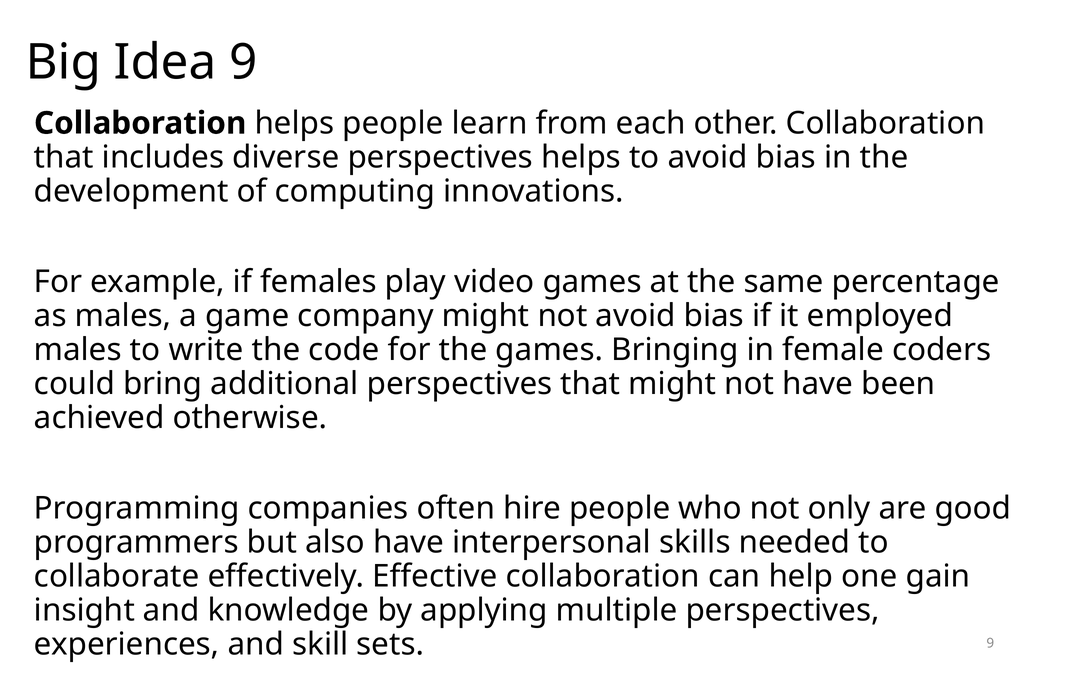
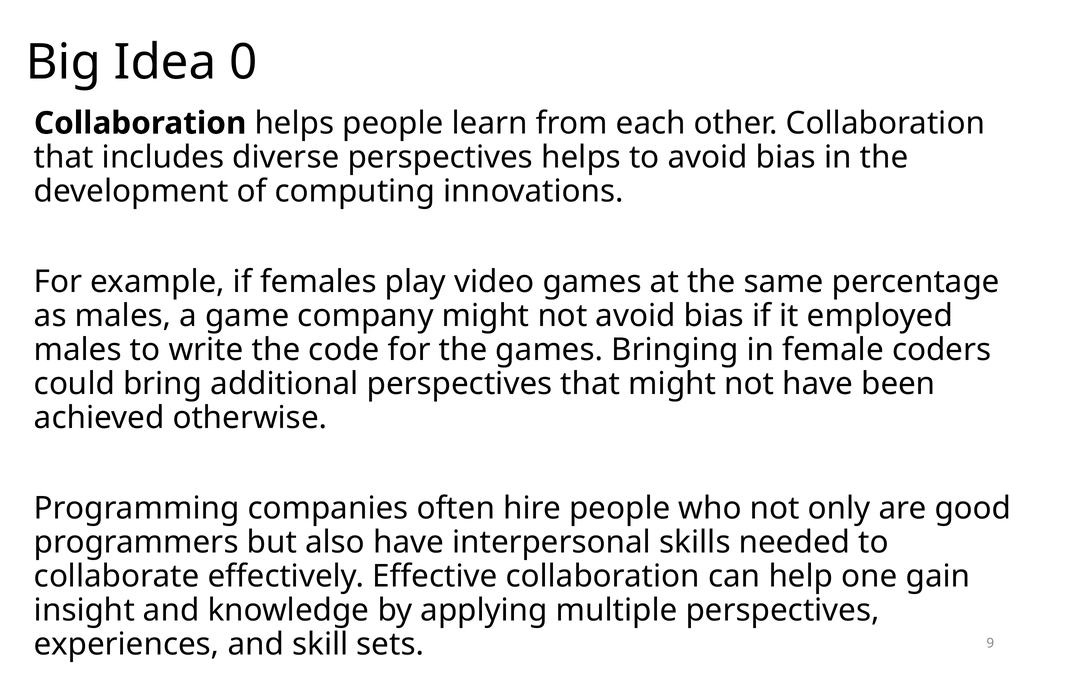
Idea 9: 9 -> 0 (243, 62)
